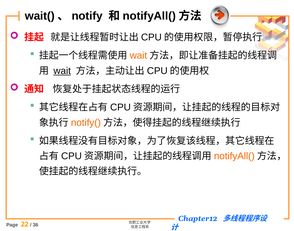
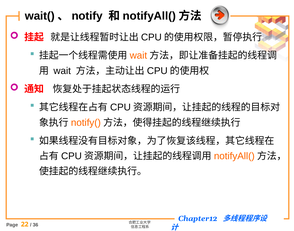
wait underline: present -> none (62, 71)
